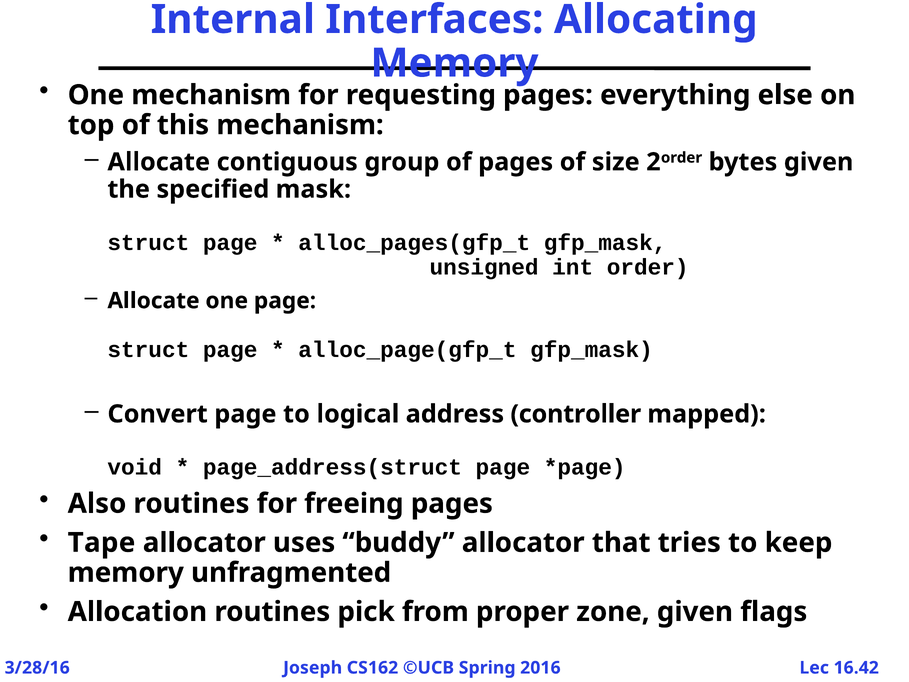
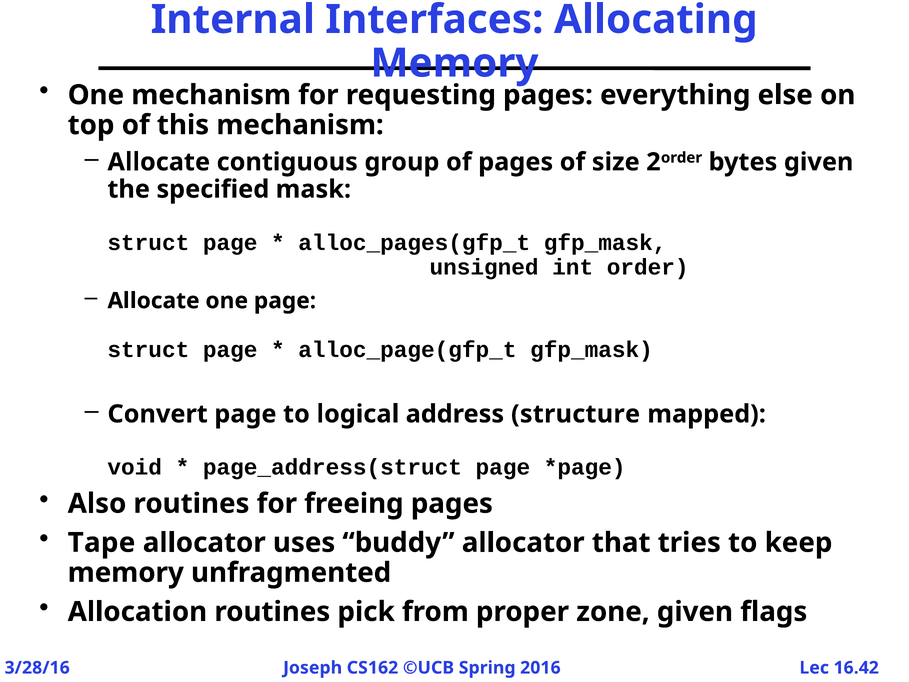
controller: controller -> structure (576, 414)
